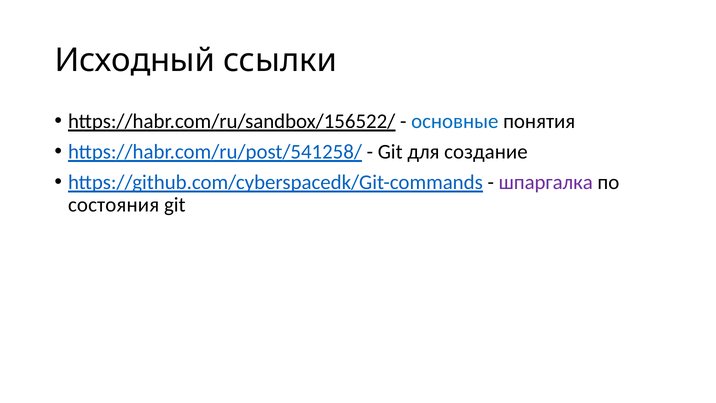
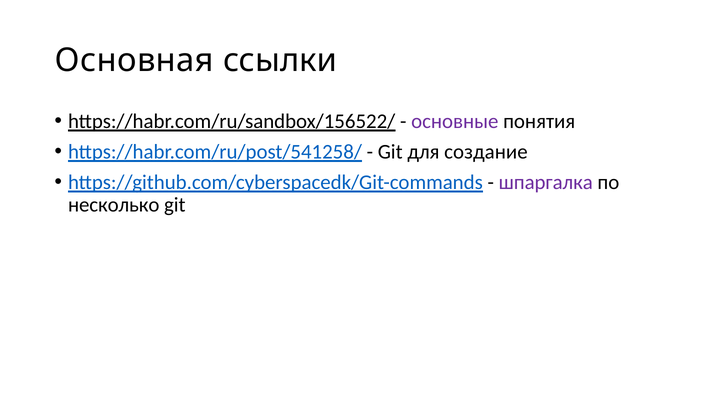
Исходный: Исходный -> Основная (134, 60)
основные colour: blue -> purple (455, 121)
состояния: состояния -> несколько (114, 205)
